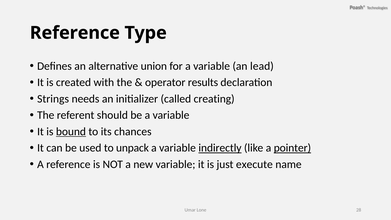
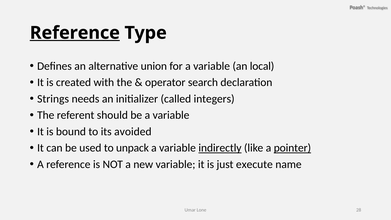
Reference underline: none -> present (75, 33)
lead: lead -> local (262, 66)
results: results -> search (203, 82)
creating: creating -> integers (214, 99)
bound underline: present -> none (71, 132)
chances: chances -> avoided (133, 132)
